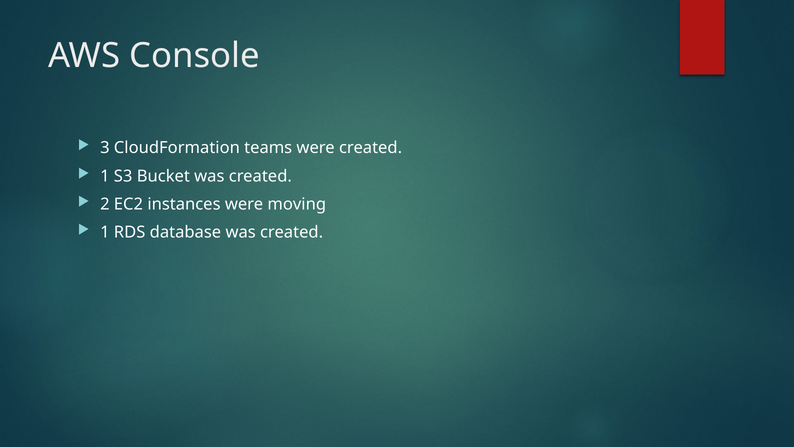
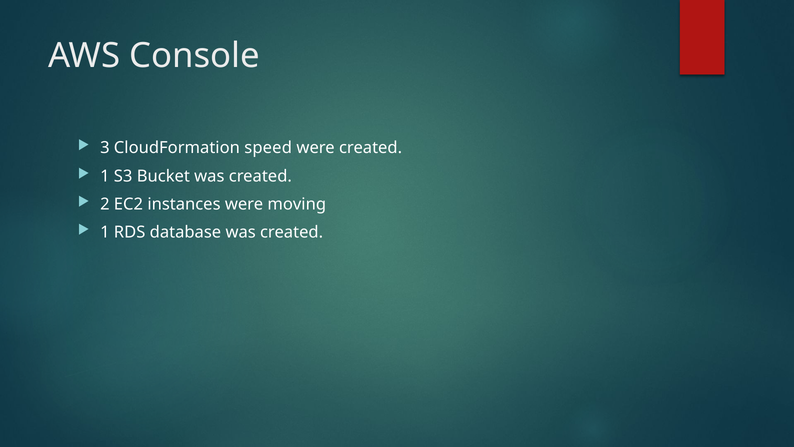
teams: teams -> speed (268, 148)
